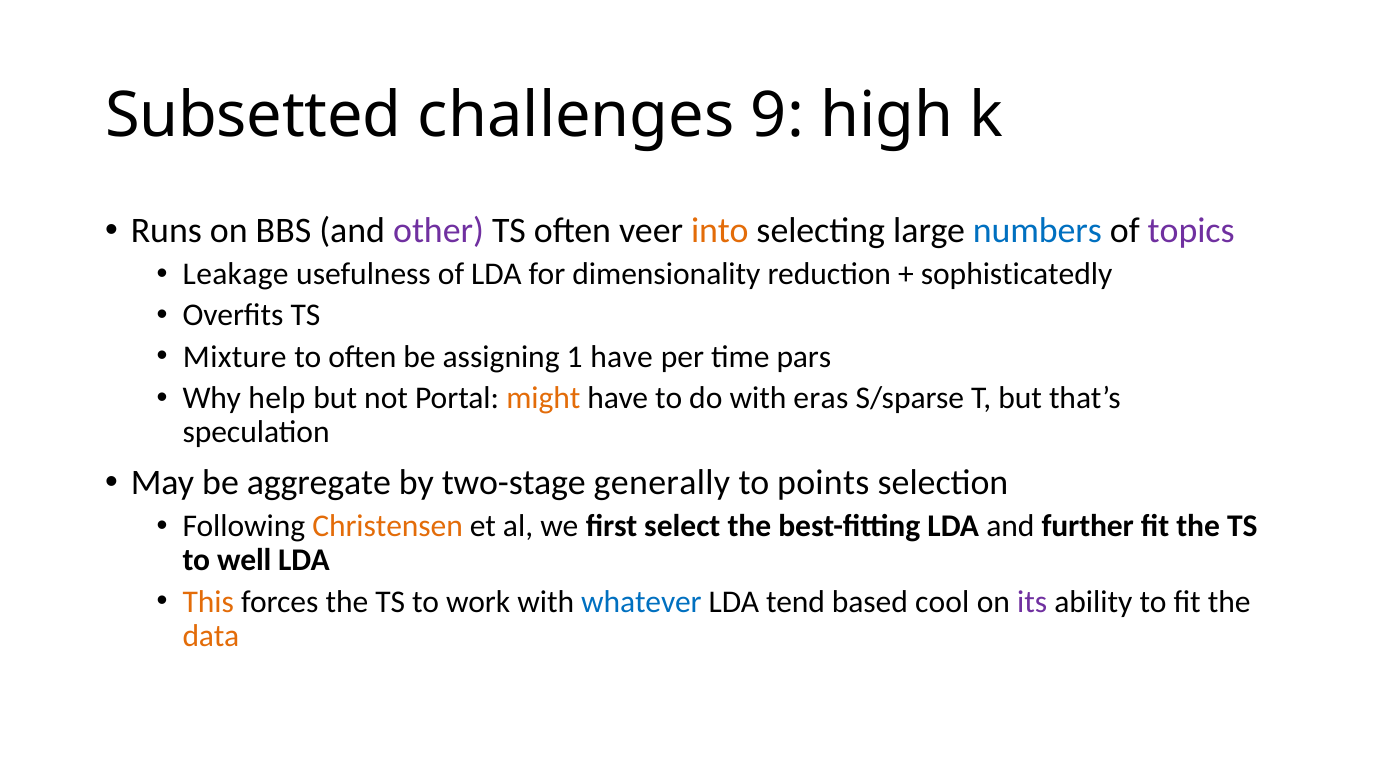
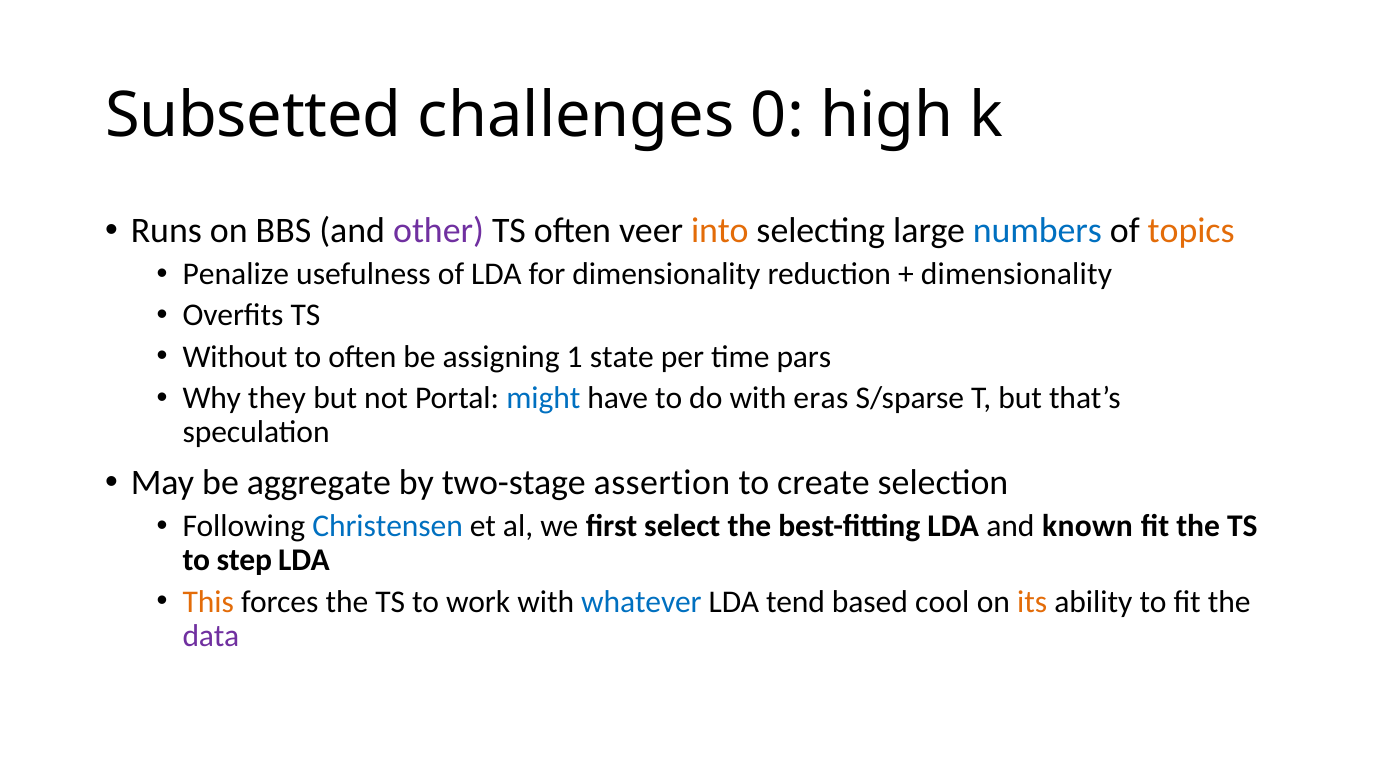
9: 9 -> 0 (777, 116)
topics colour: purple -> orange (1191, 231)
Leakage: Leakage -> Penalize (236, 274)
sophisticatedly: sophisticatedly -> dimensionality (1016, 274)
Mixture: Mixture -> Without (235, 357)
1 have: have -> state (622, 357)
help: help -> they (277, 398)
might colour: orange -> blue (543, 398)
generally: generally -> assertion (662, 483)
points: points -> create (823, 483)
Christensen colour: orange -> blue (388, 526)
further: further -> known (1088, 526)
well: well -> step (244, 561)
its colour: purple -> orange (1032, 602)
data colour: orange -> purple (211, 636)
